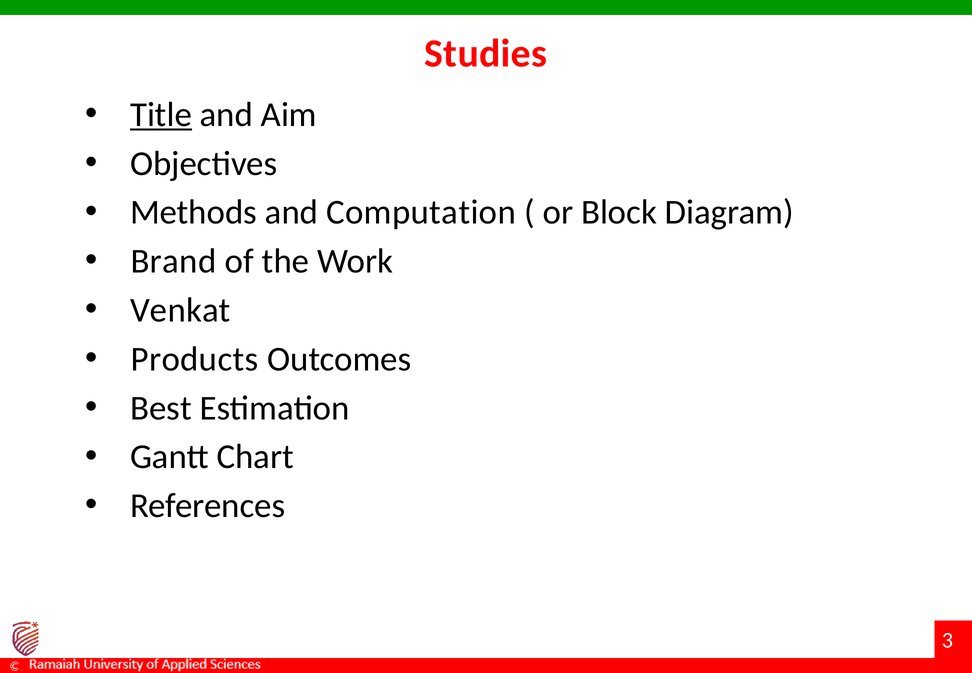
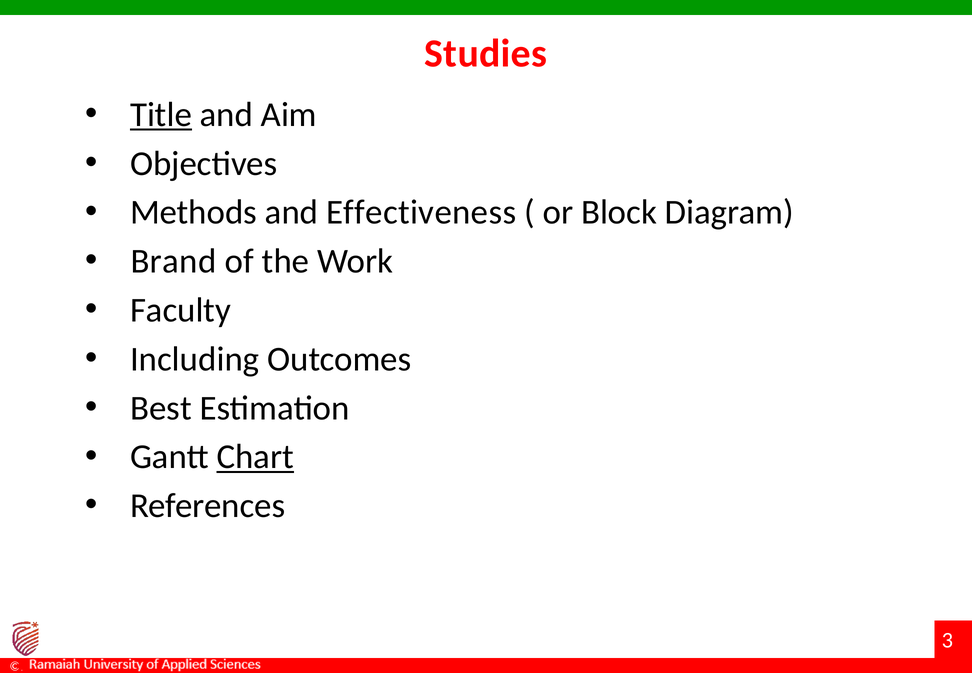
Computation: Computation -> Effectiveness (421, 212)
Venkat: Venkat -> Faculty (180, 310)
Products: Products -> Including (195, 359)
Chart underline: none -> present (255, 457)
